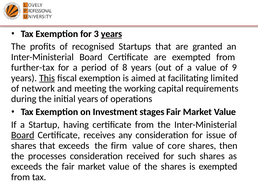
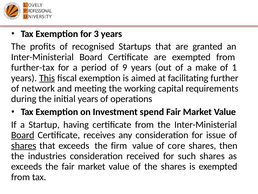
years underline: present -> none (111, 34)
8: 8 -> 9 (125, 67)
a value: value -> make (206, 67)
9: 9 -> 1 (234, 67)
limited: limited -> further (224, 78)
stages: stages -> spend (152, 112)
shares underline: none -> present (24, 145)
processes: processes -> industries (47, 156)
